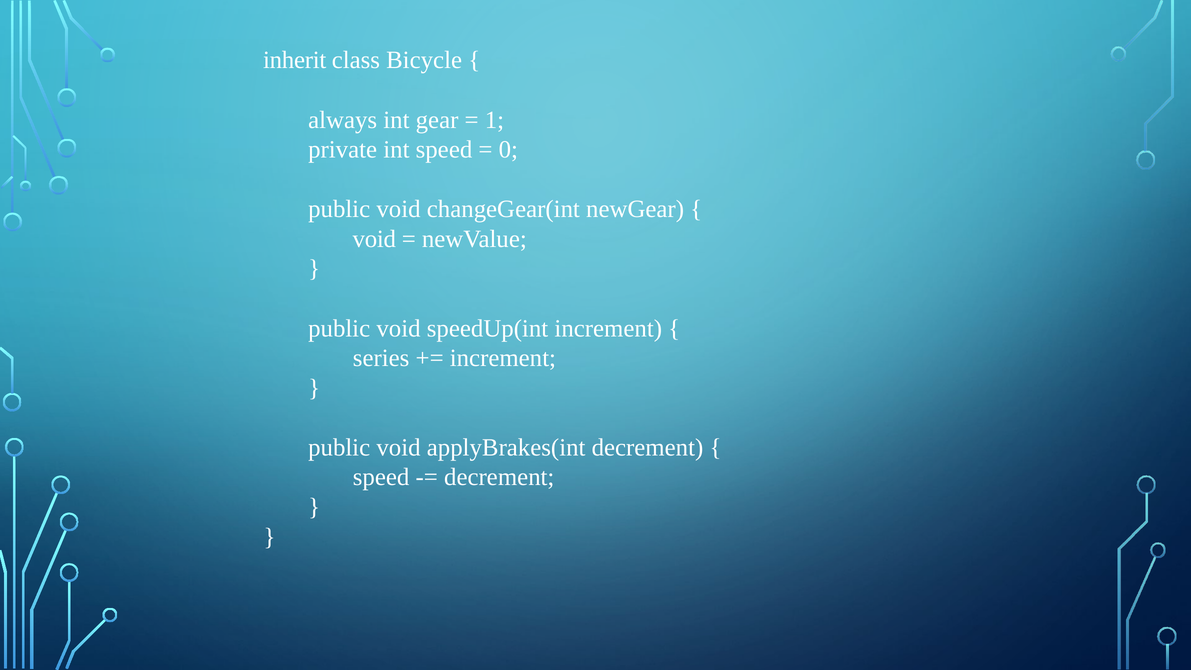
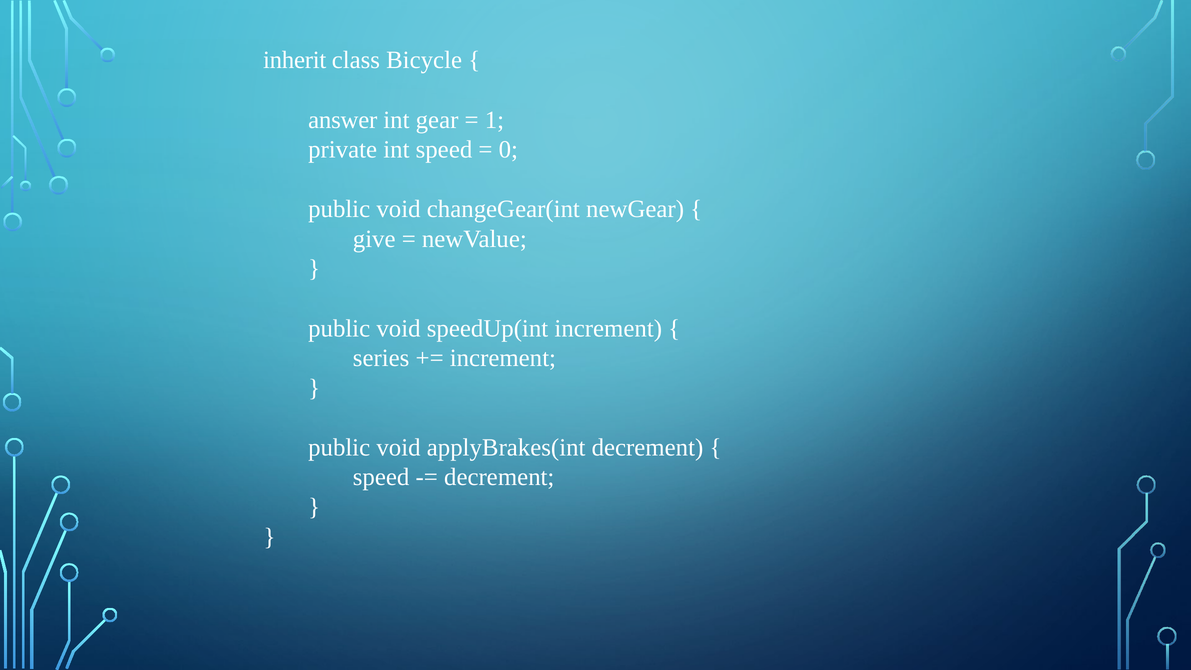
always: always -> answer (343, 120)
void: void -> give (374, 239)
